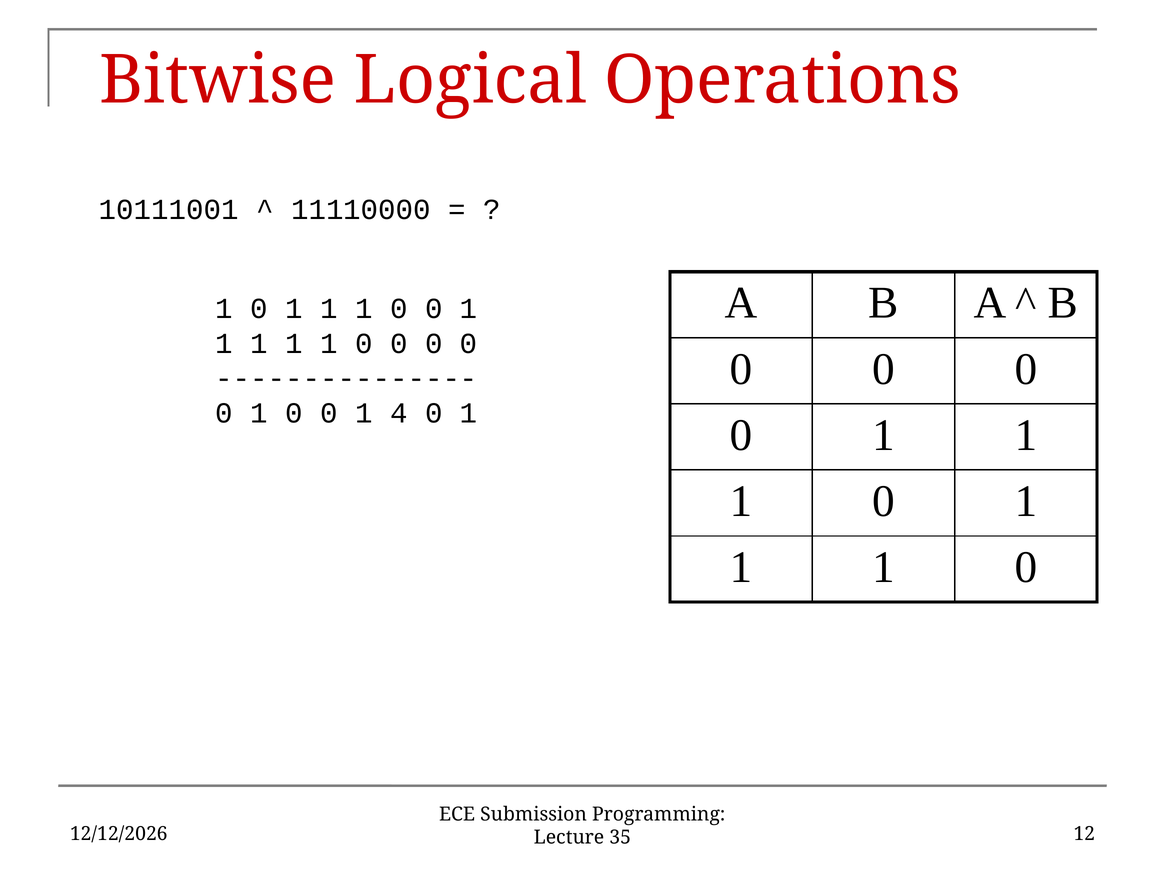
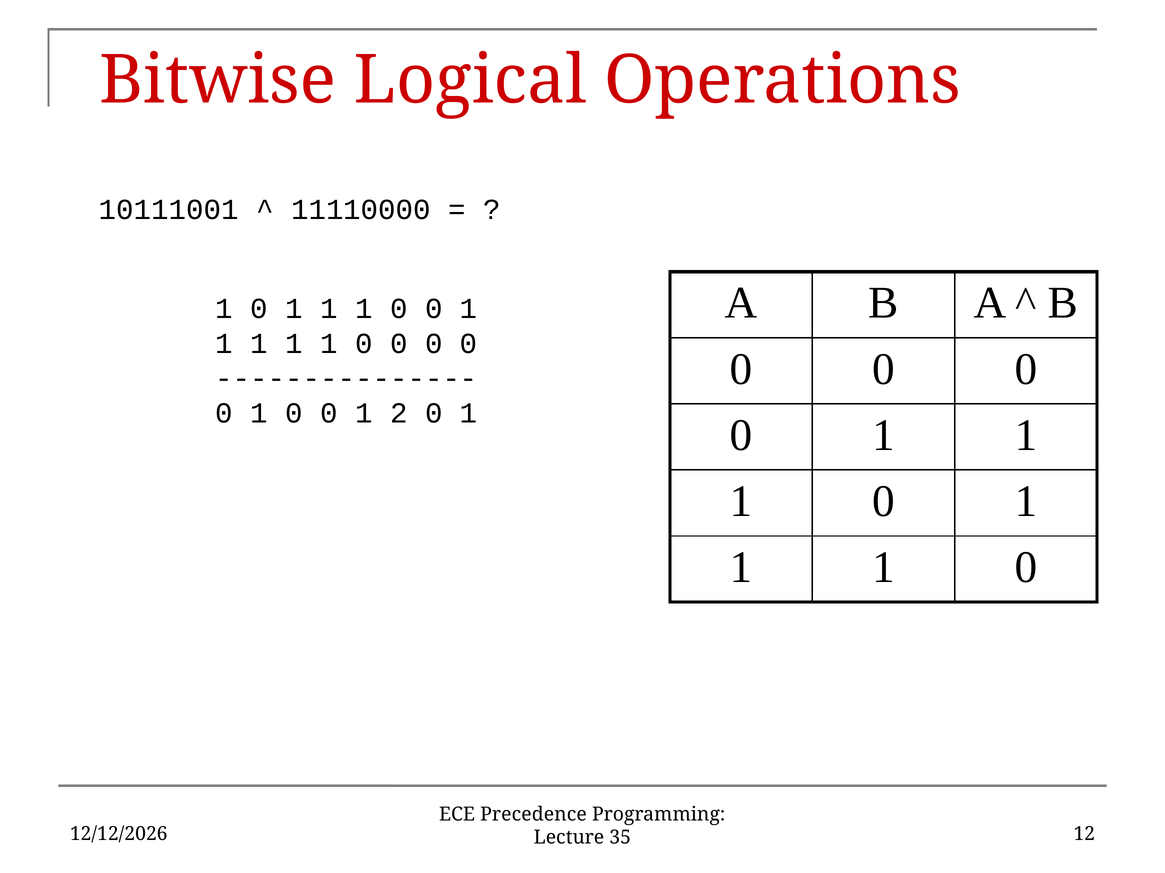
4: 4 -> 2 (399, 414)
Submission: Submission -> Precedence (534, 815)
